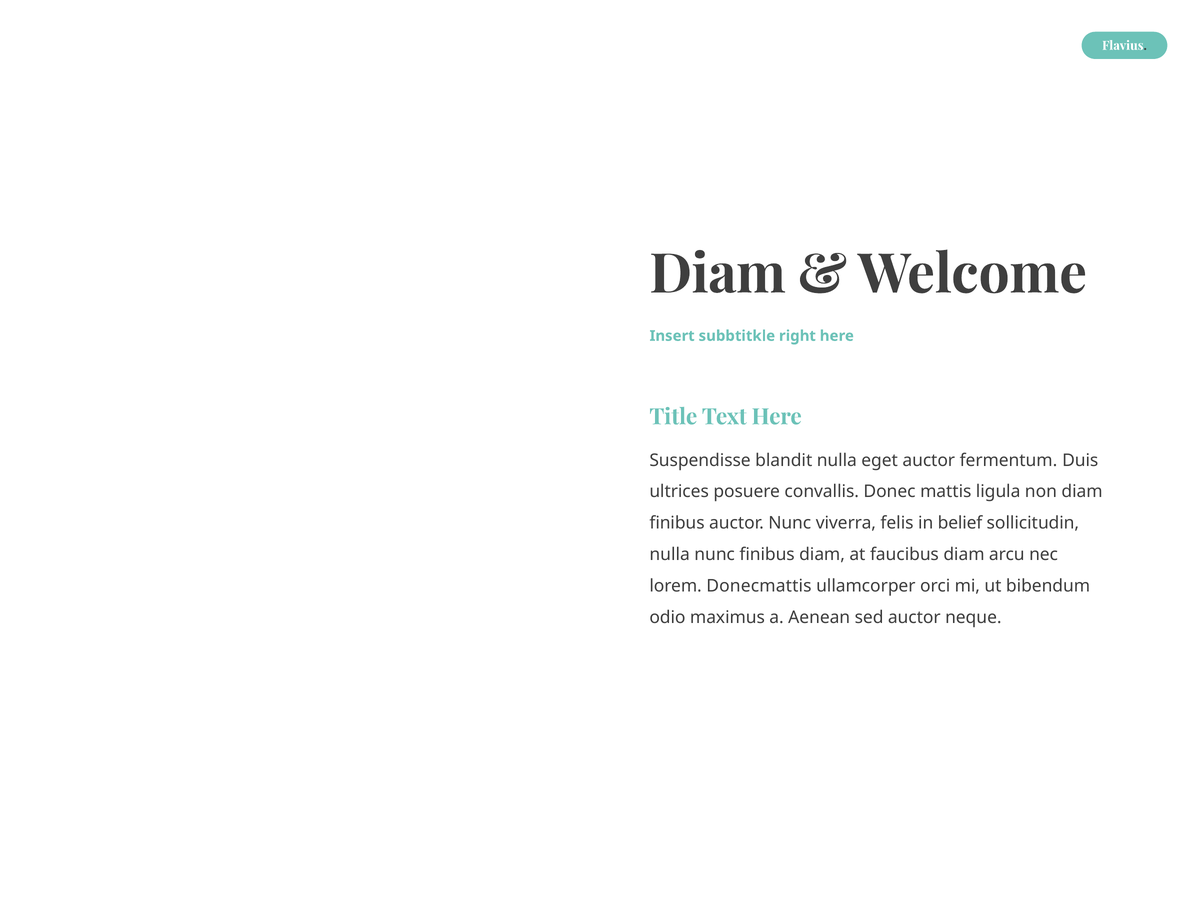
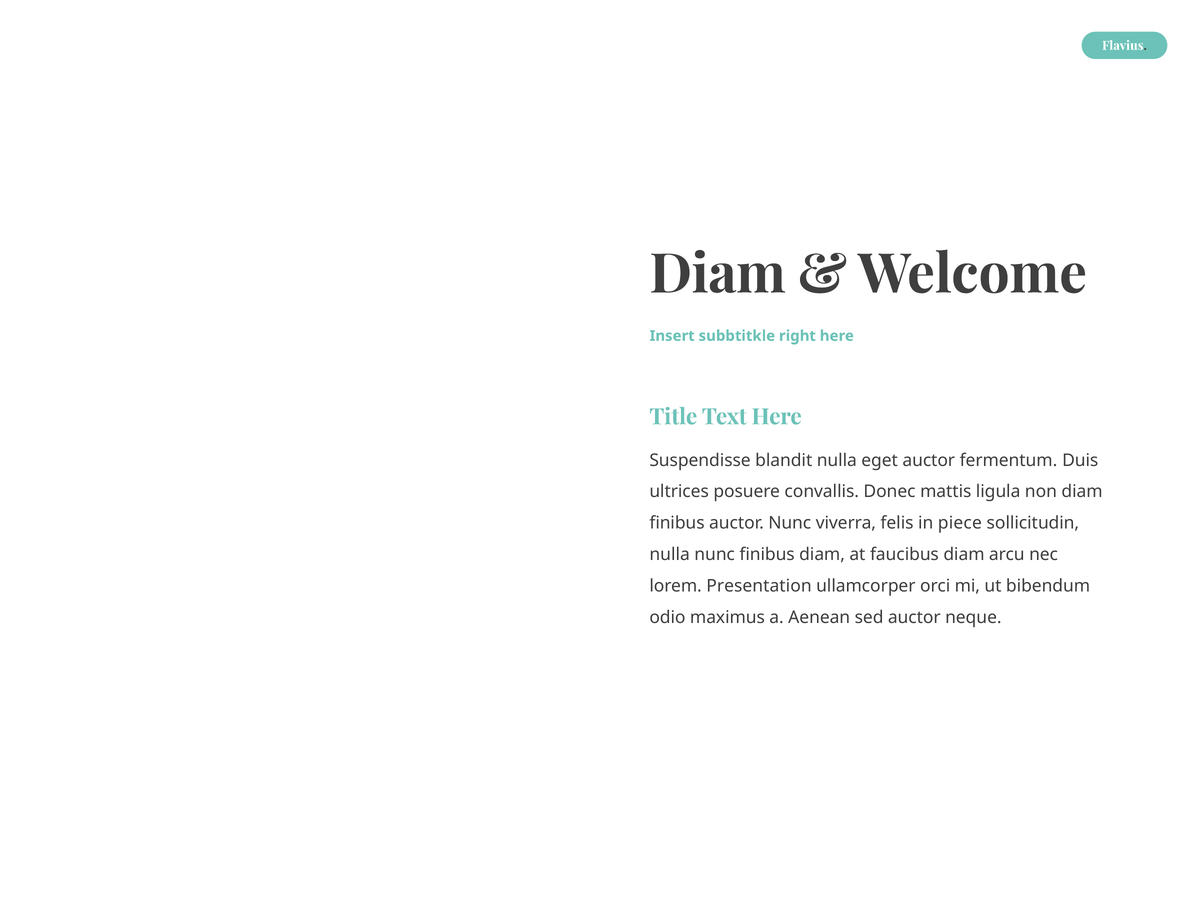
belief: belief -> piece (960, 523)
Donecmattis: Donecmattis -> Presentation (759, 586)
